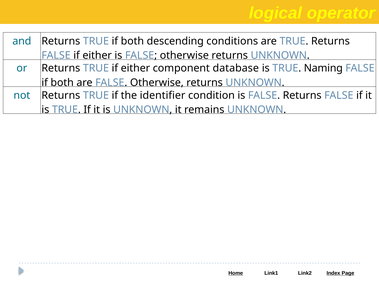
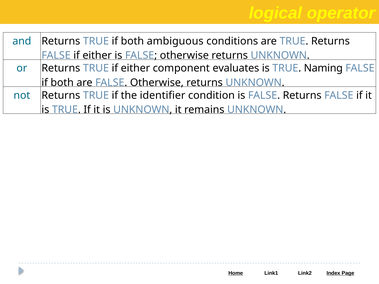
descending: descending -> ambiguous (175, 41)
database: database -> evaluates (236, 68)
